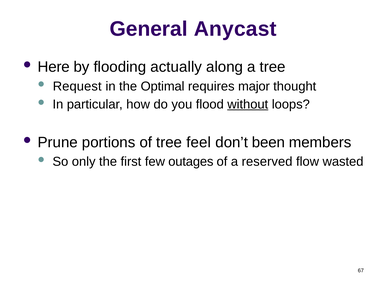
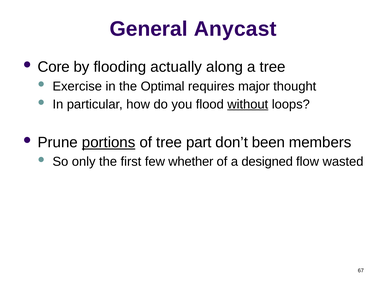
Here: Here -> Core (54, 67)
Request: Request -> Exercise (77, 86)
portions underline: none -> present (109, 142)
feel: feel -> part (199, 142)
outages: outages -> whether (191, 161)
reserved: reserved -> designed (267, 161)
